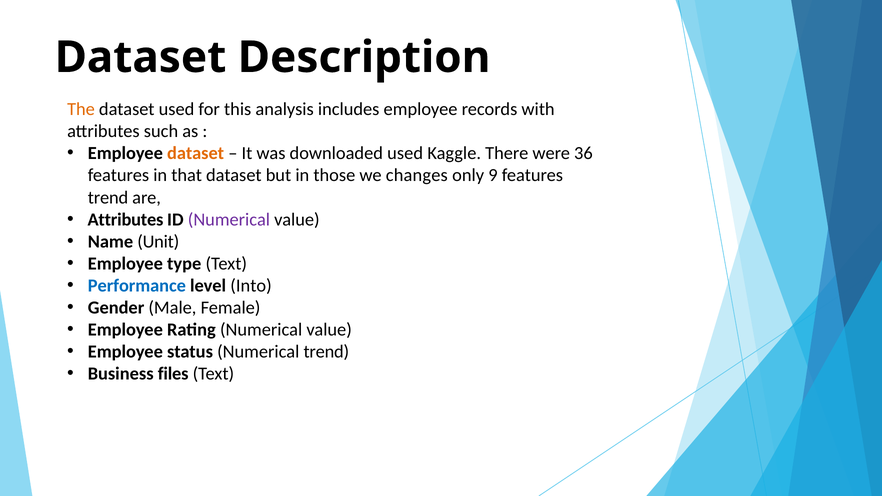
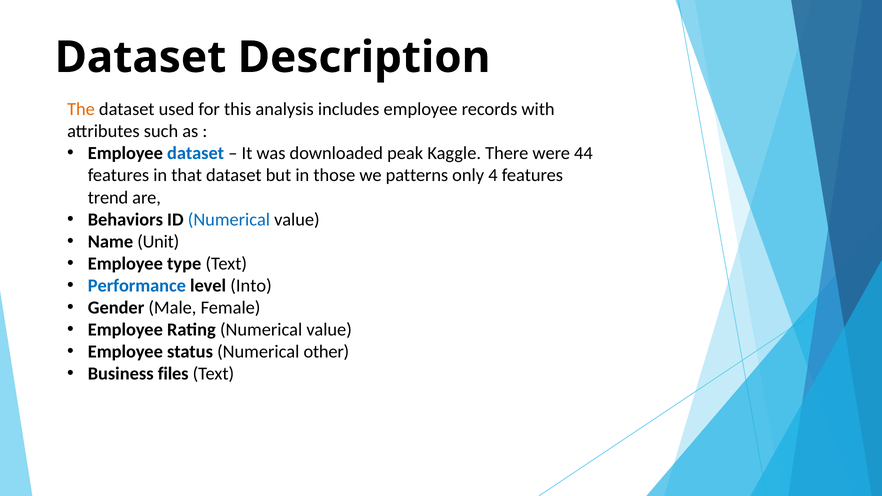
dataset colour: orange -> blue (196, 153)
downloaded used: used -> peak (405, 153)
36: 36 -> 44 (583, 153)
changes: changes -> patterns (417, 175)
9: 9 -> 4 (493, 175)
Attributes: Attributes -> Behaviors (125, 220)
Numerical colour: purple -> blue (229, 220)
Numerical trend: trend -> other (326, 352)
